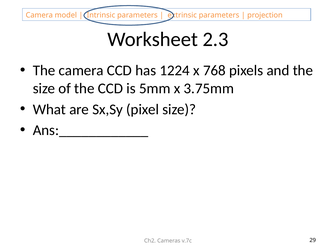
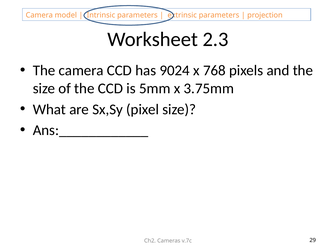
1224: 1224 -> 9024 (175, 70)
